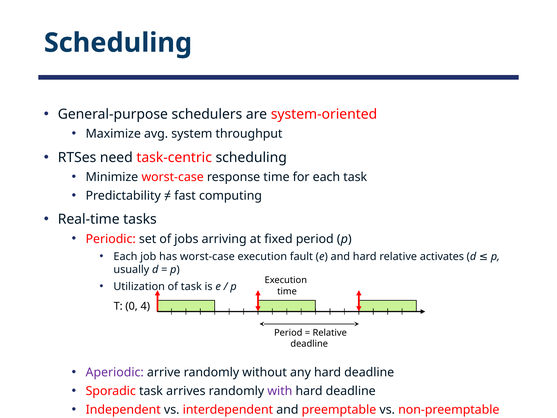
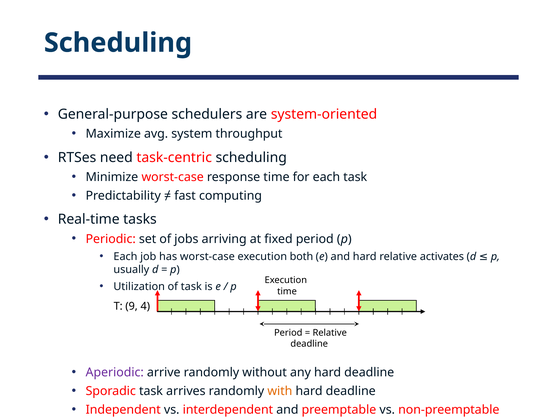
fault: fault -> both (301, 256)
0: 0 -> 9 (132, 306)
with colour: purple -> orange (280, 391)
